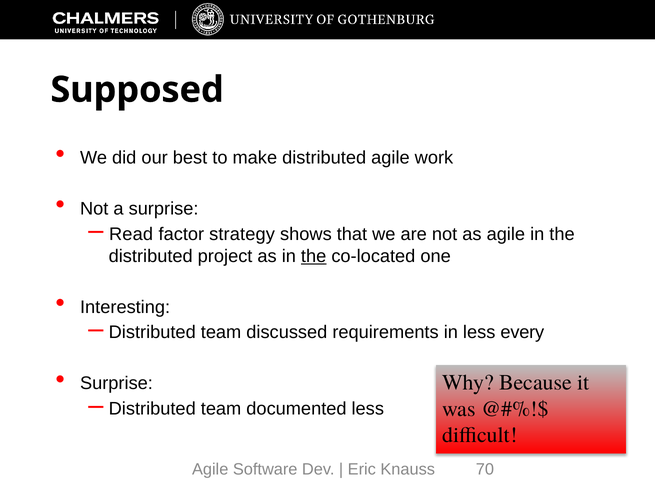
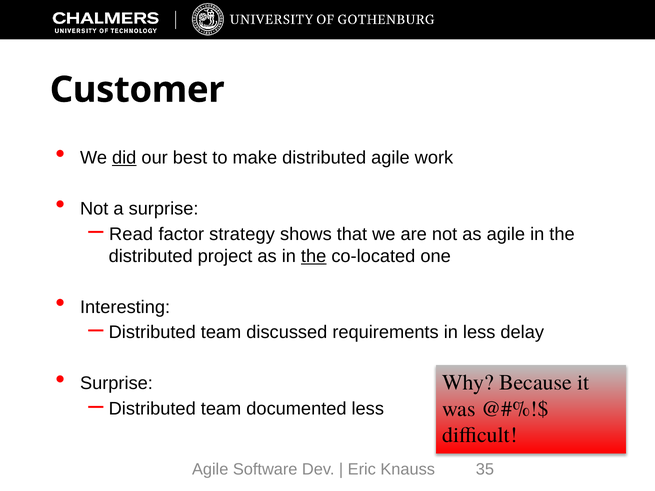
Supposed: Supposed -> Customer (137, 90)
did underline: none -> present (124, 158)
every: every -> delay (522, 333)
70: 70 -> 35 (485, 469)
